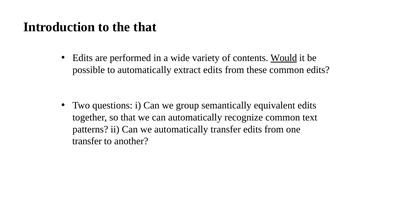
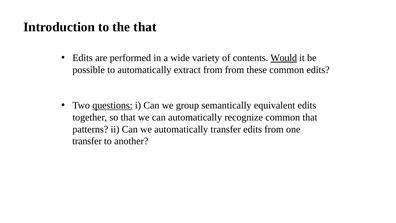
extract edits: edits -> from (213, 70)
questions underline: none -> present (112, 105)
common text: text -> that (310, 117)
